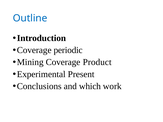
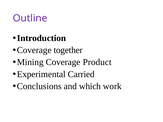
Outline colour: blue -> purple (30, 18)
periodic: periodic -> together (68, 50)
Present: Present -> Carried (81, 74)
